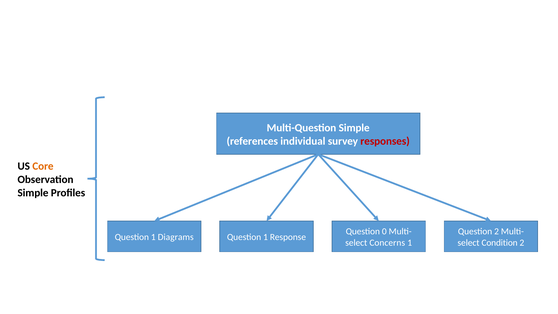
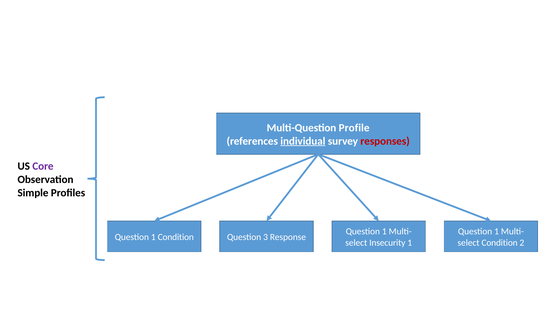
Multi-Question Simple: Simple -> Profile (354, 128)
individual underline: none -> present (303, 141)
Core colour: orange -> purple (43, 166)
0: 0 -> 1 (384, 231)
2: 2 -> 1 (497, 231)
1 Diagrams: Diagrams -> Condition (176, 237)
1: 1 -> 3 (266, 237)
Concerns: Concerns -> Insecurity (387, 243)
